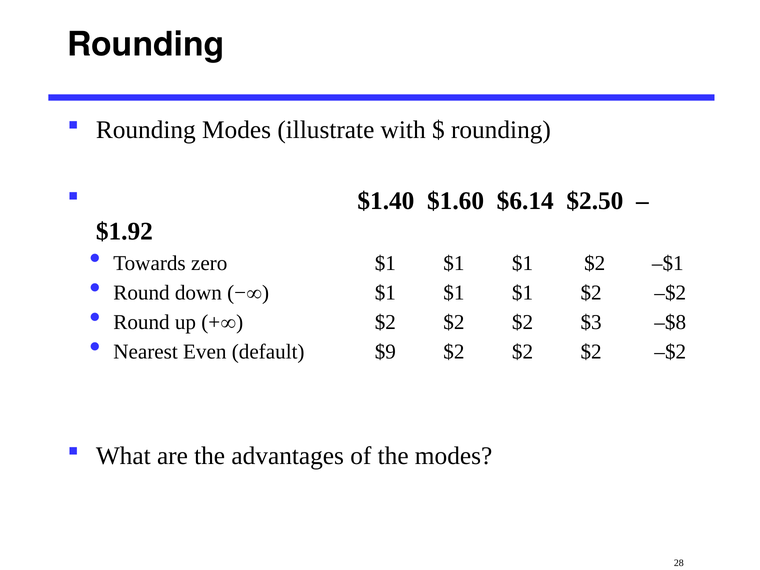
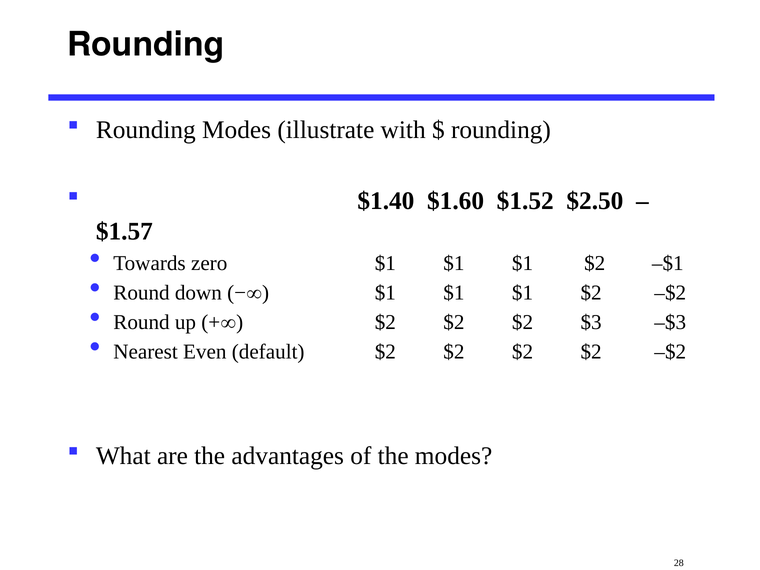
$6.14: $6.14 -> $1.52 (525, 201)
$1.92: $1.92 -> $1.57 (124, 231)
–$8: –$8 -> –$3 (670, 322)
default $9: $9 -> $2 (385, 352)
